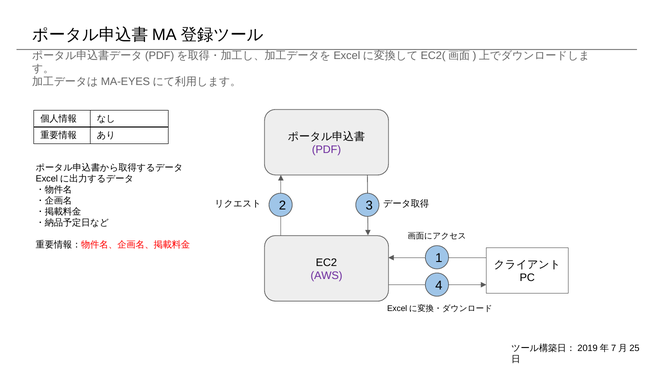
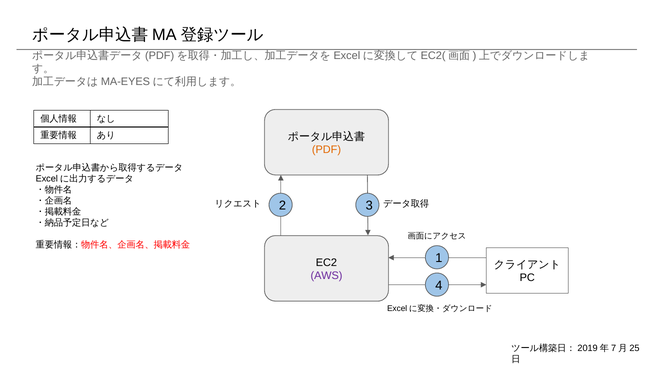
PDF colour: purple -> orange (326, 150)
